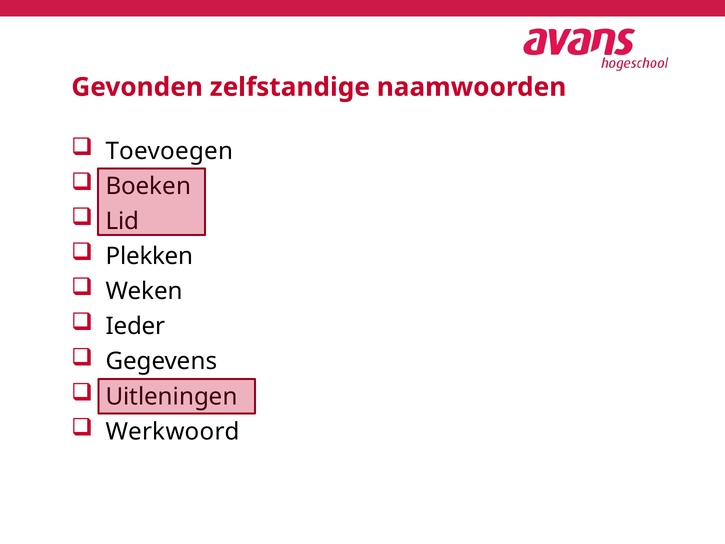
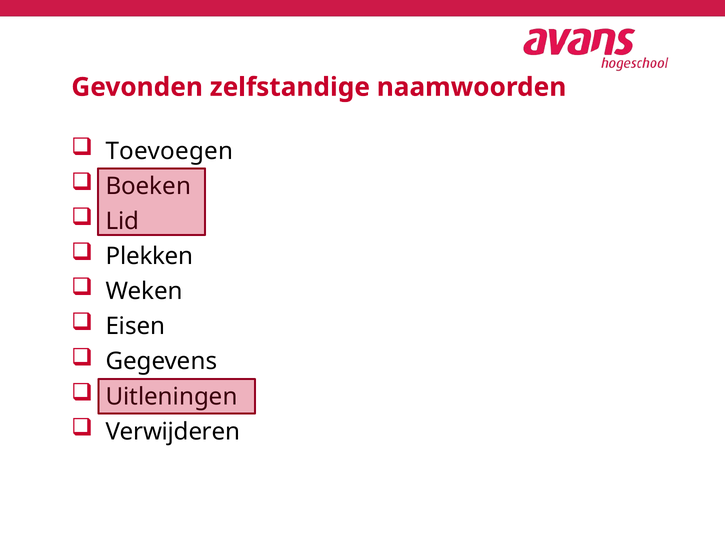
Ieder: Ieder -> Eisen (135, 326)
Werkwoord: Werkwoord -> Verwijderen (173, 431)
